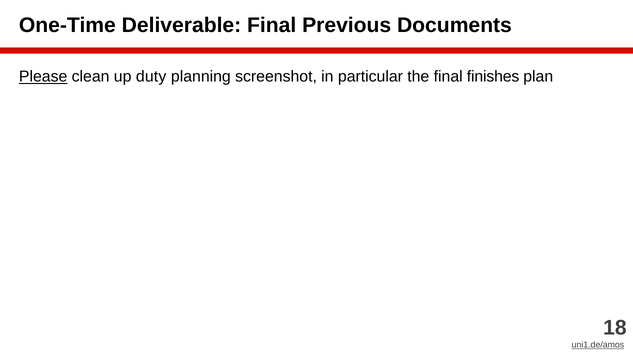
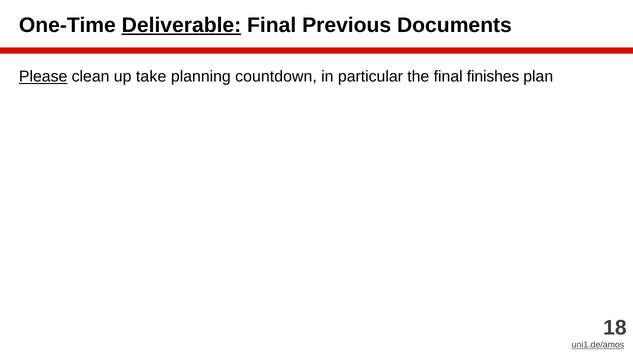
Deliverable underline: none -> present (181, 25)
duty: duty -> take (151, 77)
screenshot: screenshot -> countdown (276, 77)
